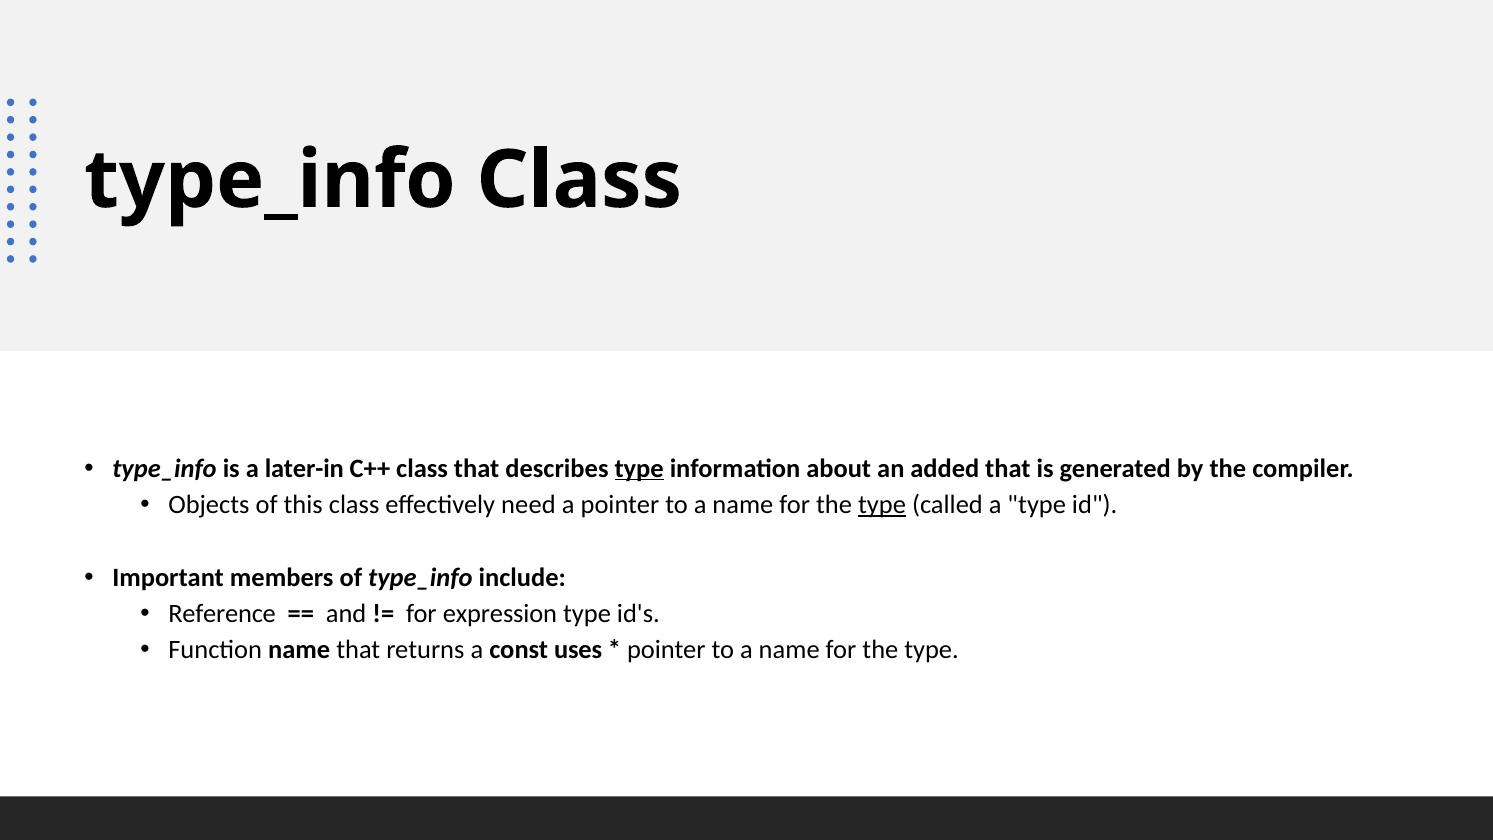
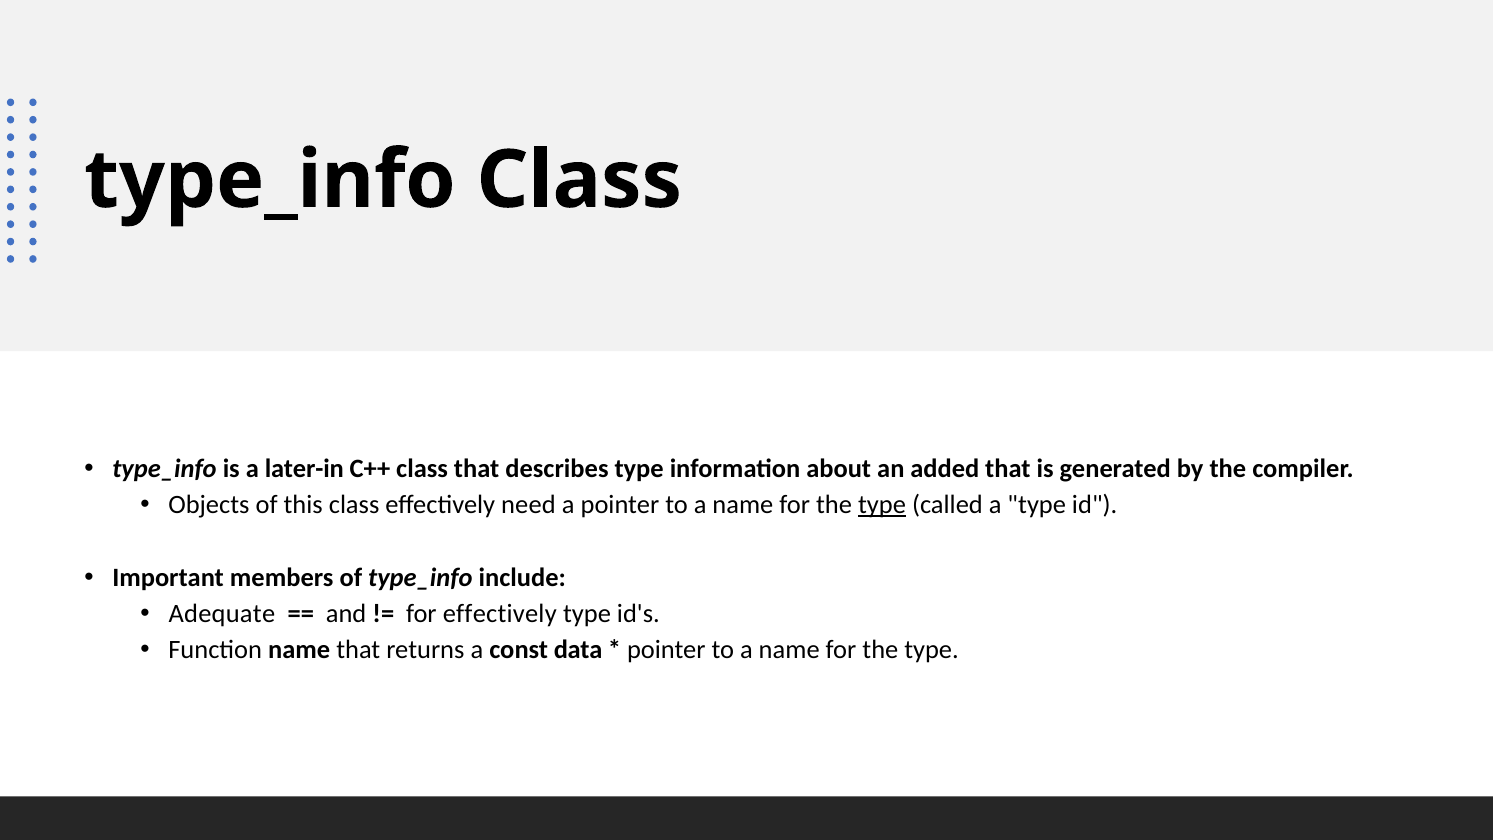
type underline: present -> none (639, 468)
Reference: Reference -> Adequate (222, 614)
for expression: expression -> effectively (500, 614)
uses: uses -> data (578, 650)
